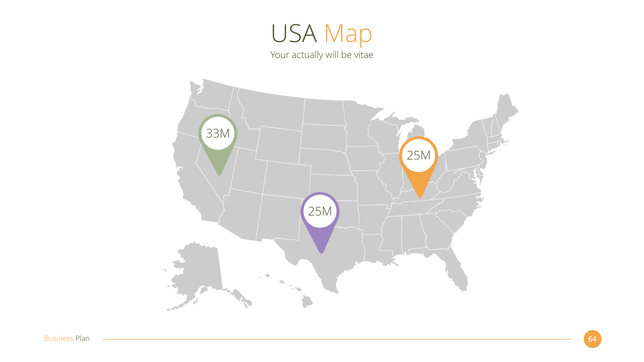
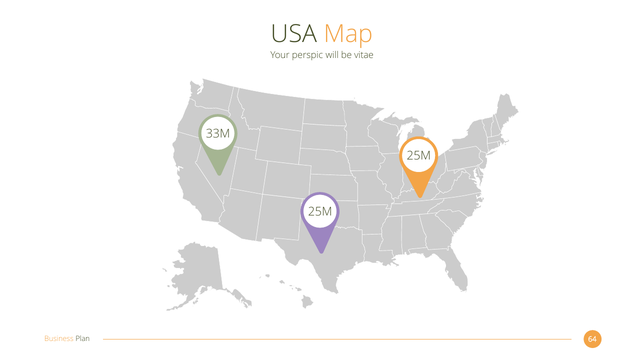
actually: actually -> perspic (308, 55)
